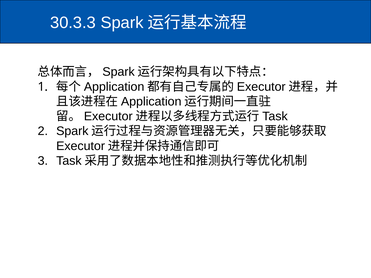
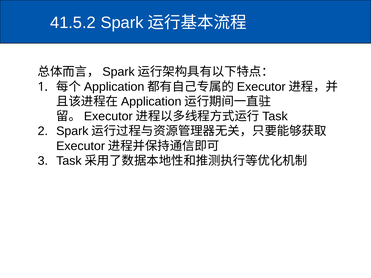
30.3.3: 30.3.3 -> 41.5.2 (73, 23)
